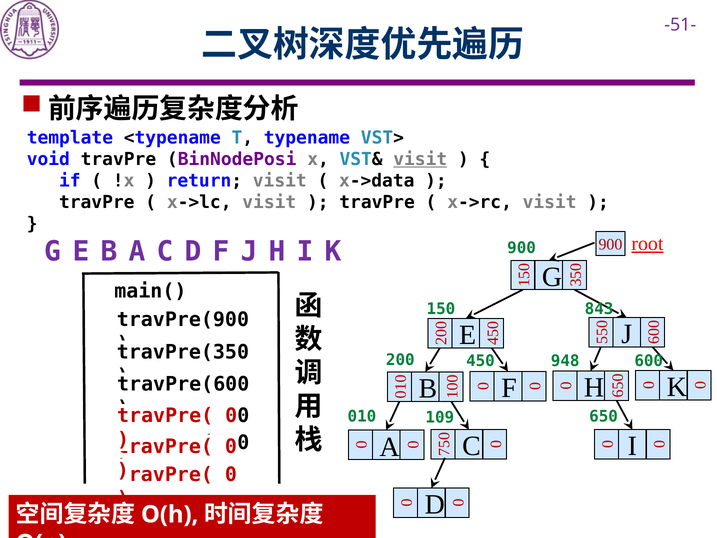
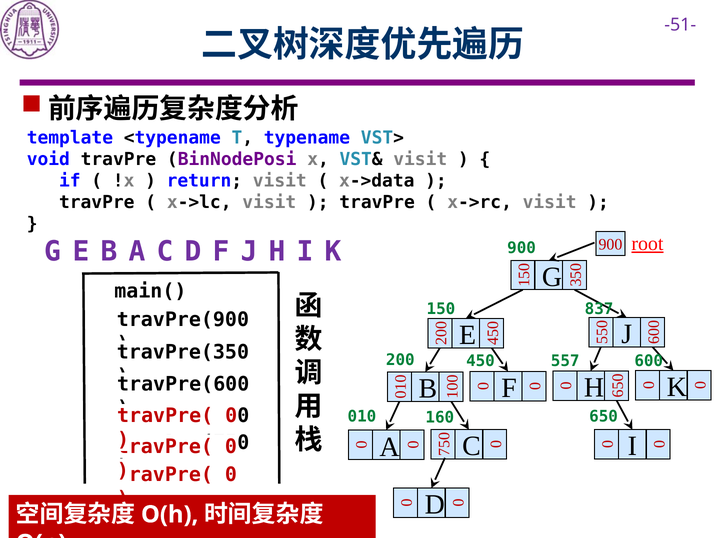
visit underline: present -> none (420, 159)
843: 843 -> 837 (599, 309)
948: 948 -> 557 (565, 361)
109: 109 -> 160 (440, 417)
